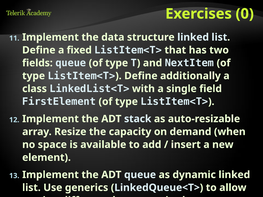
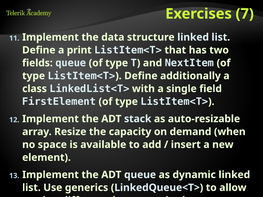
0: 0 -> 7 (245, 14)
fixed: fixed -> print (79, 50)
